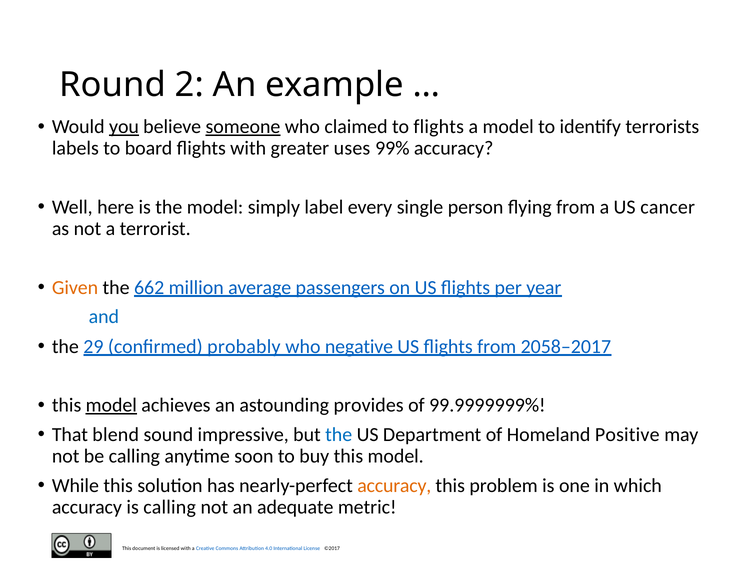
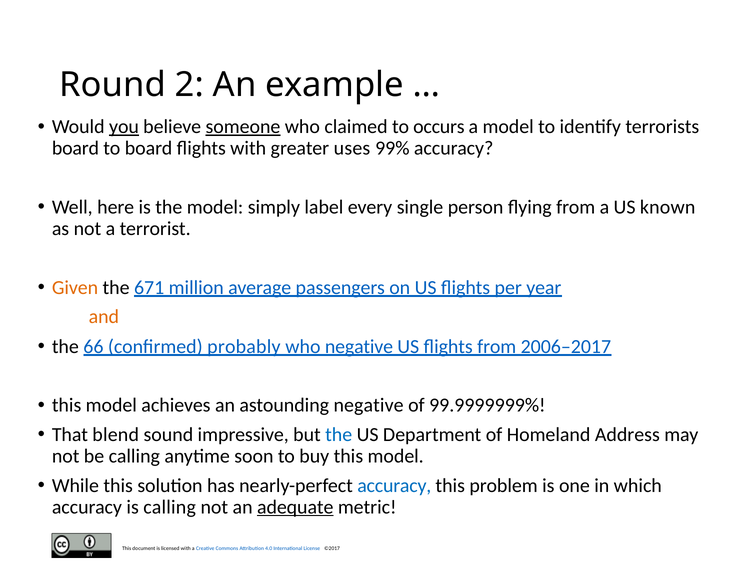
to flights: flights -> occurs (439, 127)
labels: labels -> board (75, 148)
cancer: cancer -> known (668, 207)
662: 662 -> 671 (149, 288)
and colour: blue -> orange (104, 317)
29: 29 -> 66 (93, 347)
2058–2017: 2058–2017 -> 2006–2017 (566, 347)
model underline: present -> none (111, 405)
astounding provides: provides -> negative (369, 405)
Positive: Positive -> Address (627, 435)
accuracy colour: orange -> blue (394, 486)
adequate underline: none -> present (295, 507)
